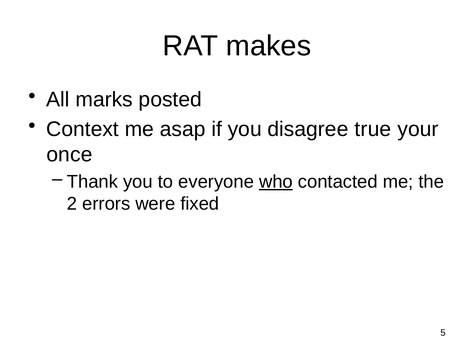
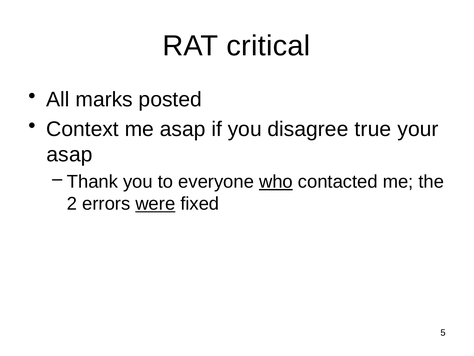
makes: makes -> critical (268, 46)
once: once -> asap (70, 154)
were underline: none -> present (155, 204)
